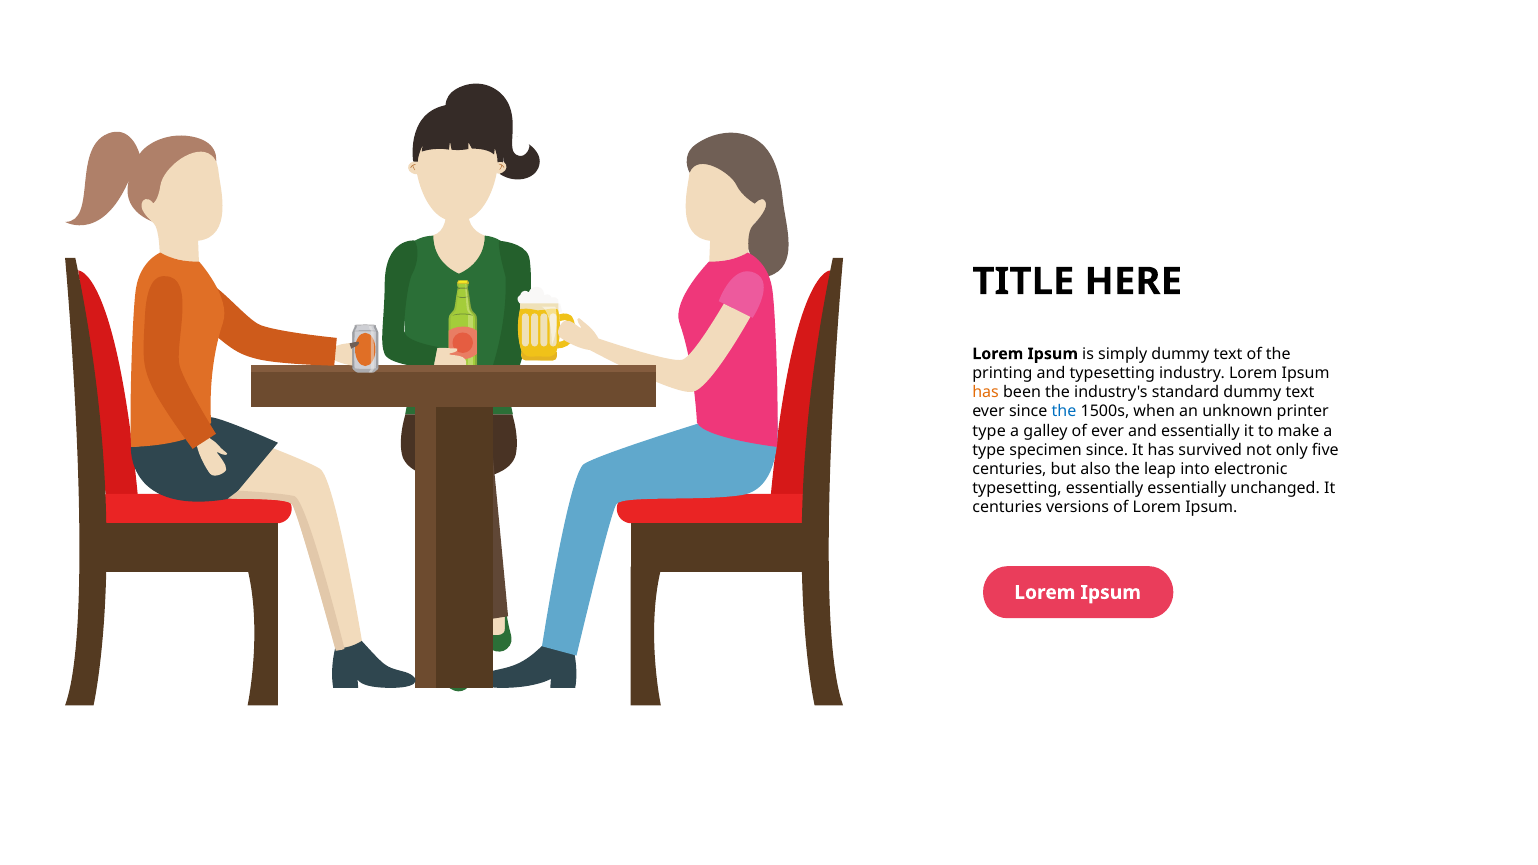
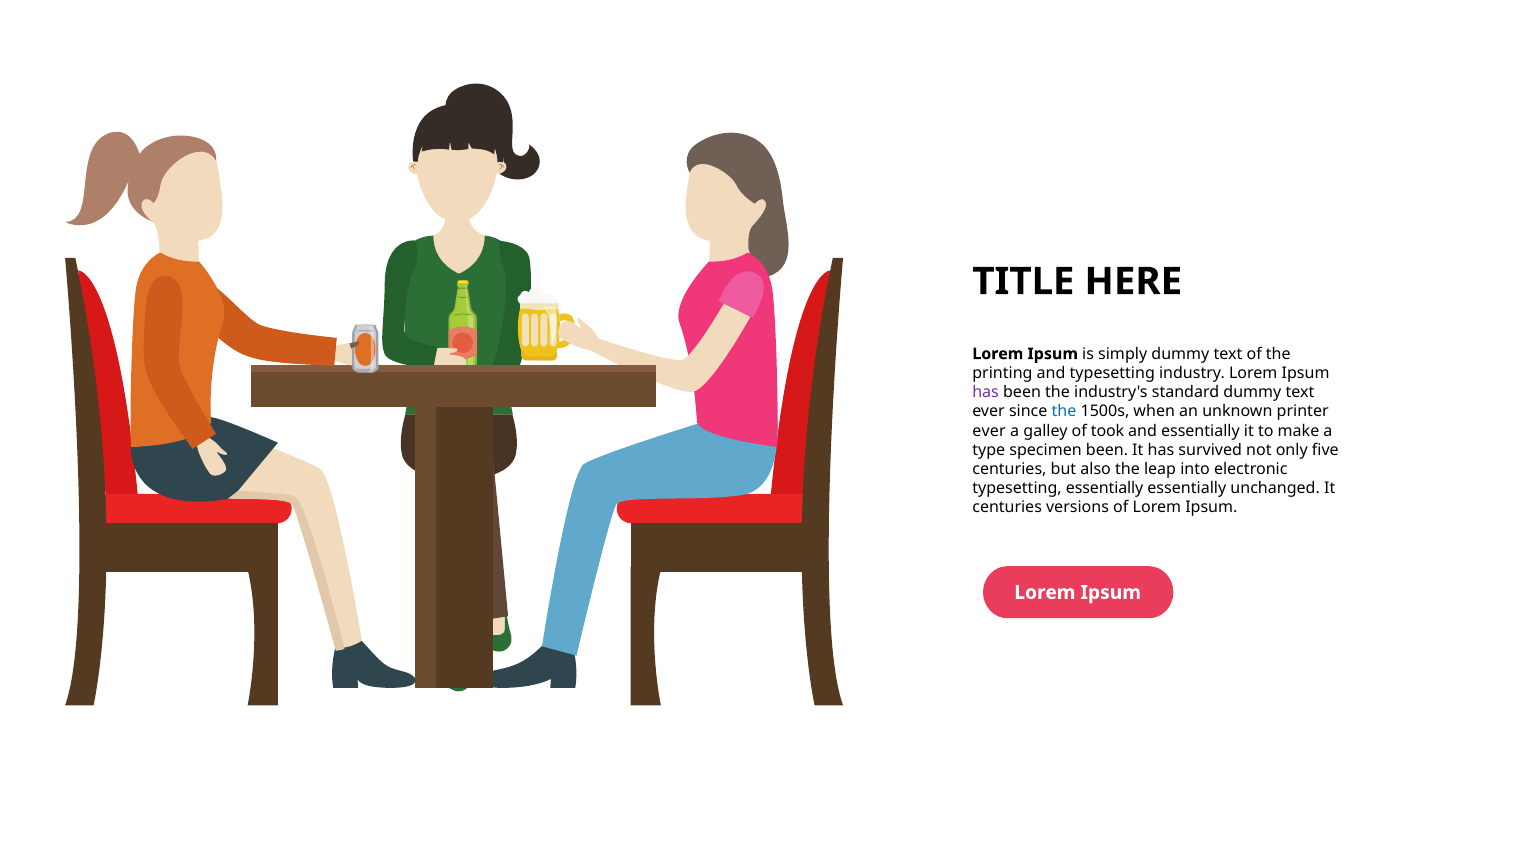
has colour: orange -> purple (986, 392)
type: type -> ever (989, 431)
of ever: ever -> took (1108, 431)
specimen since: since -> been (1107, 450)
